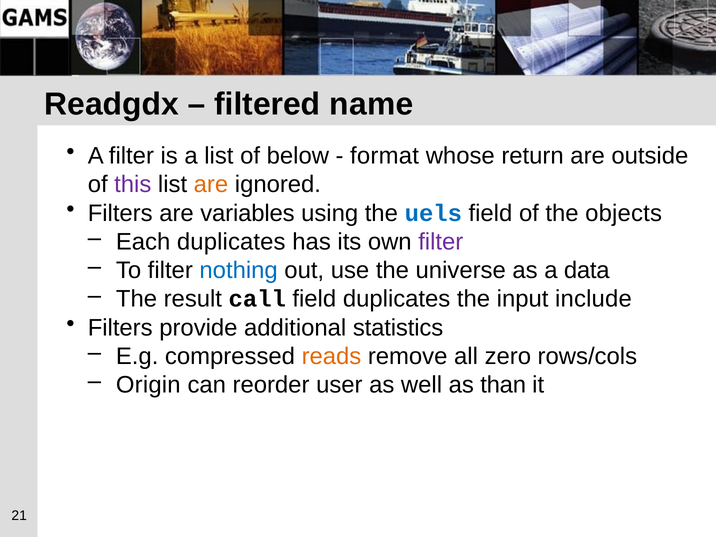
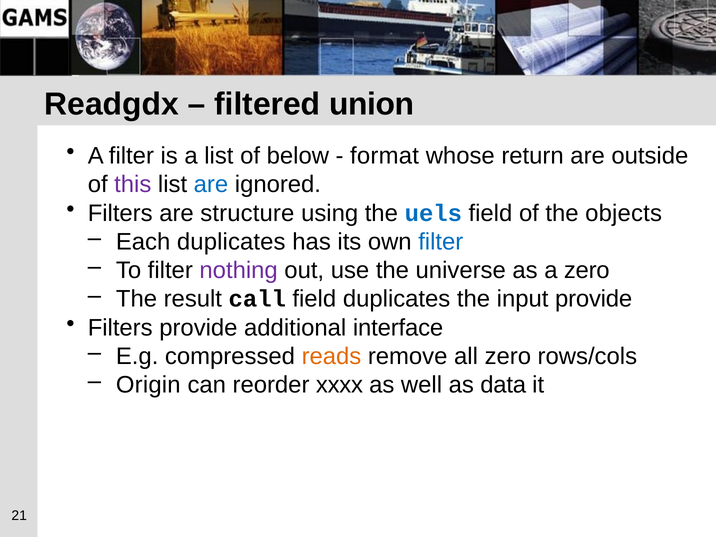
name: name -> union (372, 104)
are colour: orange -> blue (211, 184)
variables: variables -> structure (247, 213)
filter colour: purple -> blue (441, 242)
nothing colour: blue -> purple (239, 270)
a data: data -> zero (587, 270)
input include: include -> provide (594, 299)
statistics: statistics -> interface (398, 328)
user: user -> xxxx (339, 385)
than: than -> data (503, 385)
